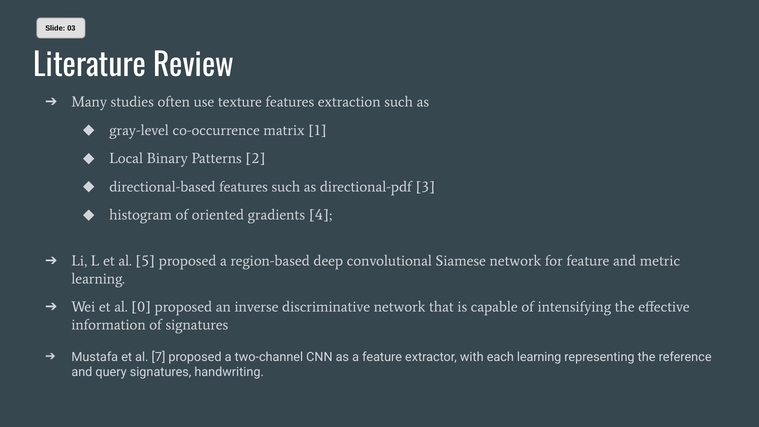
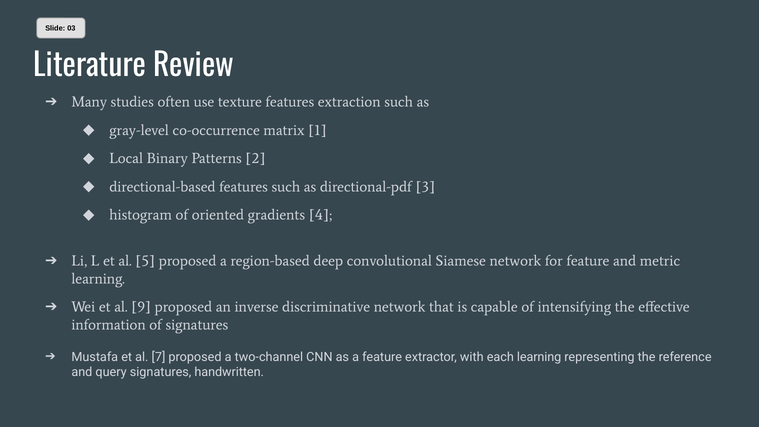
0: 0 -> 9 (141, 307)
handwriting: handwriting -> handwritten (229, 372)
